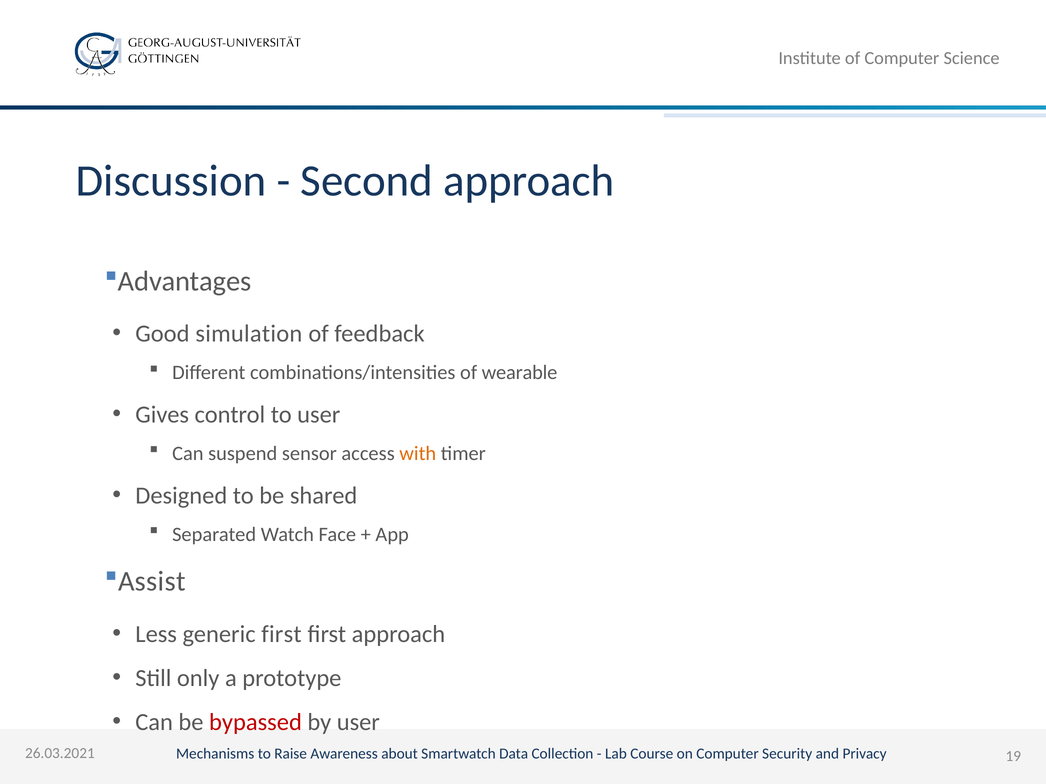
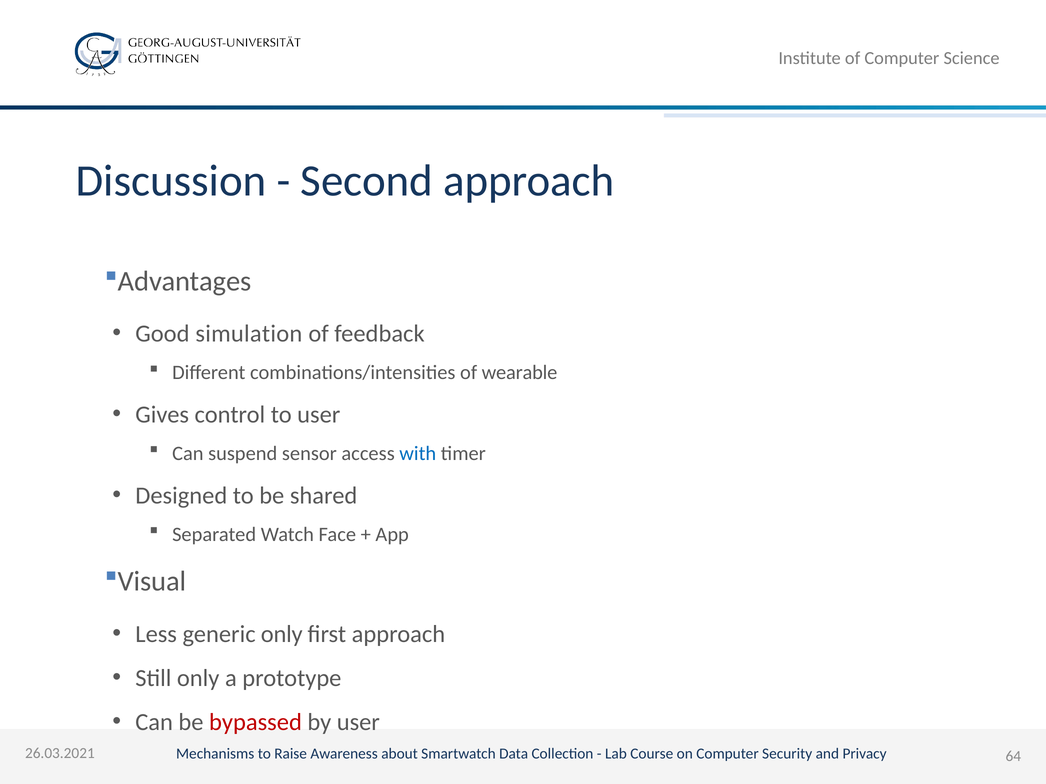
with colour: orange -> blue (418, 454)
Assist: Assist -> Visual (152, 582)
generic first: first -> only (282, 634)
19: 19 -> 64 (1013, 757)
